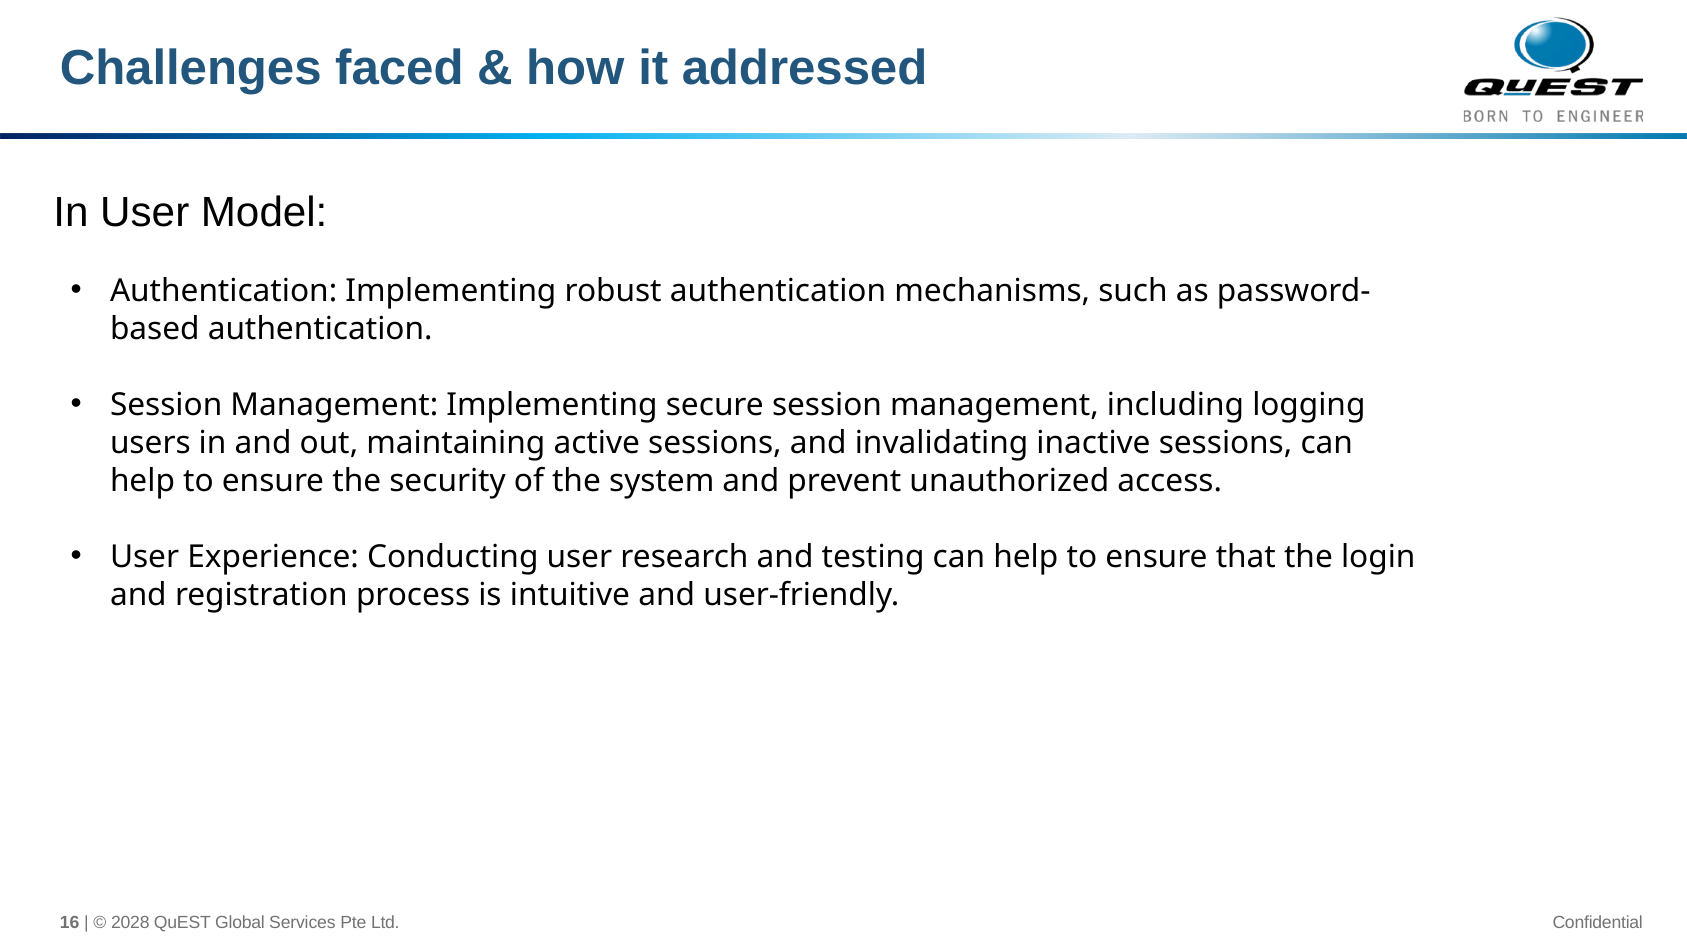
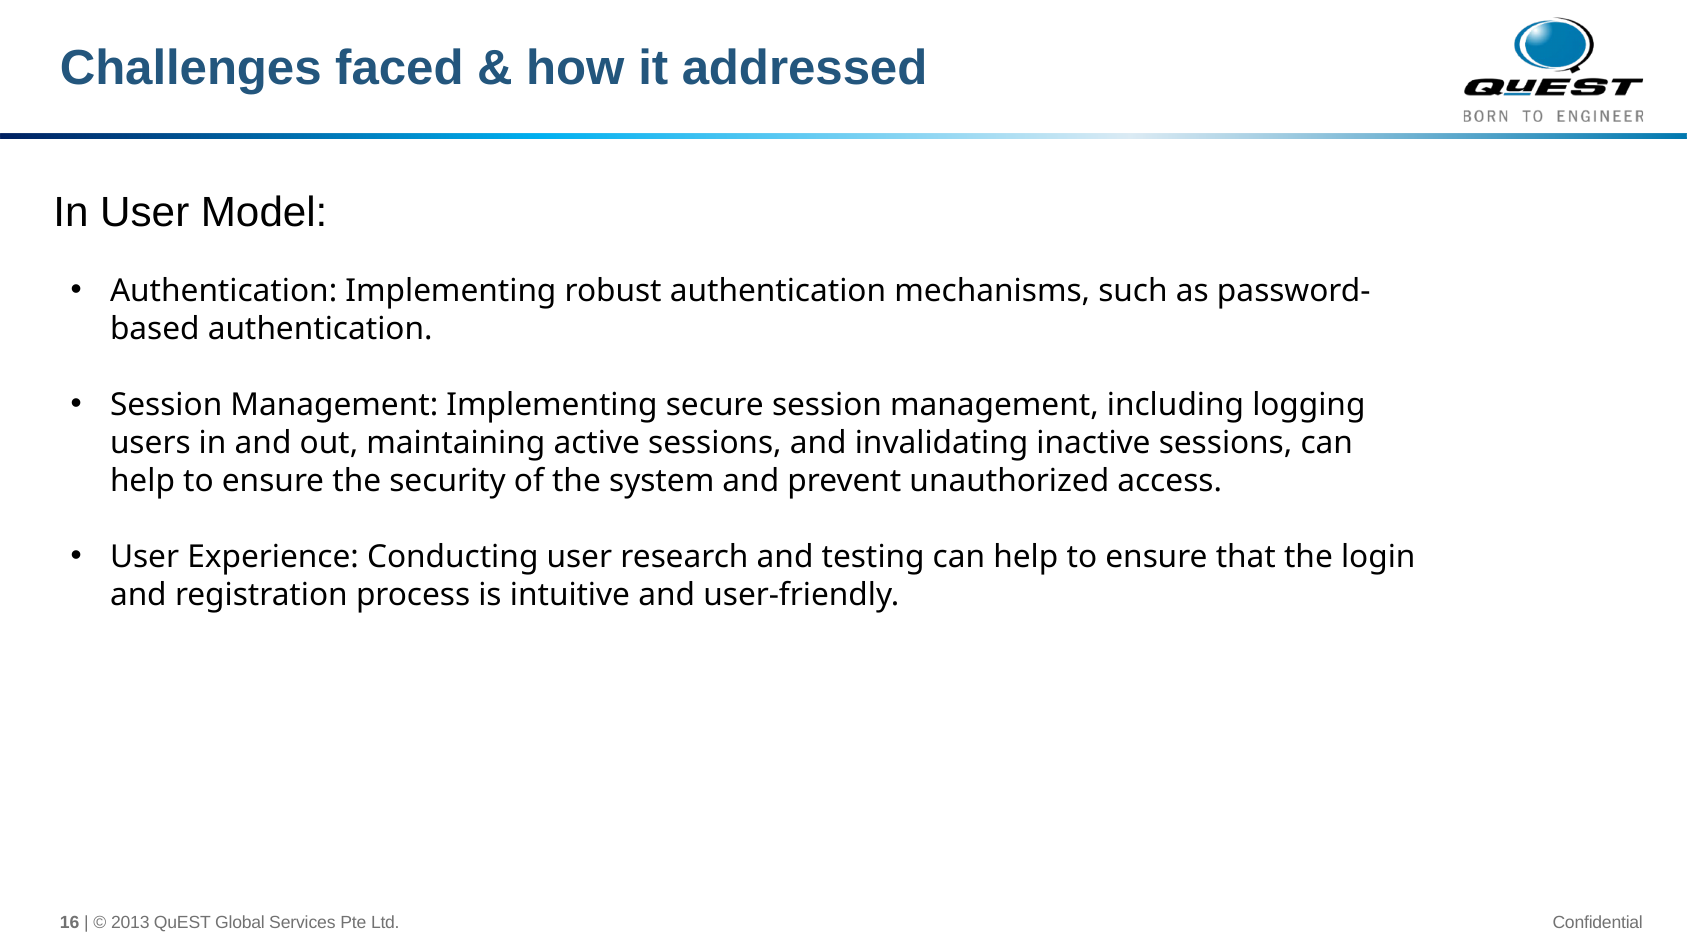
2028: 2028 -> 2013 (130, 923)
